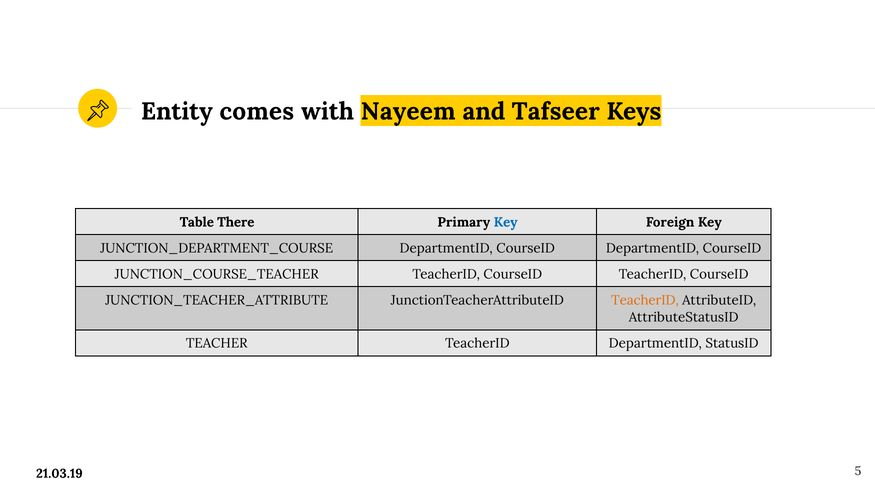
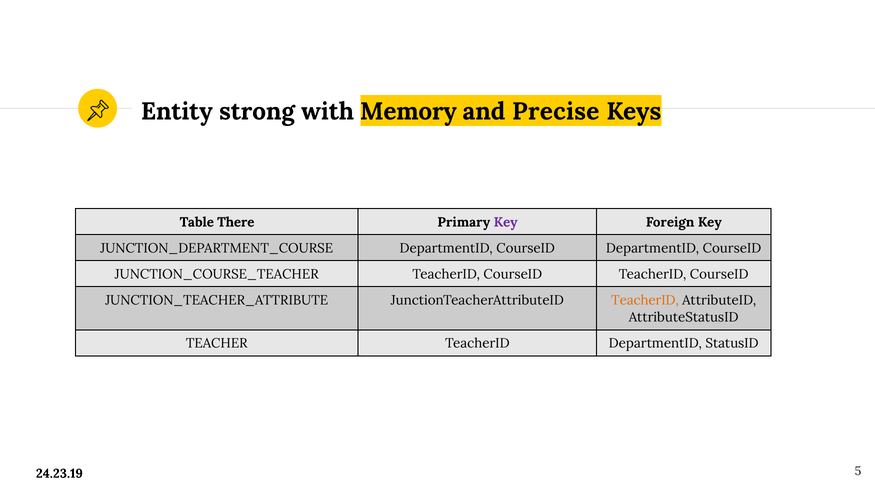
comes: comes -> strong (257, 111)
Nayeem: Nayeem -> Memory (408, 111)
Tafseer: Tafseer -> Precise (556, 111)
Key colour: blue -> purple (506, 222)
21.03.19: 21.03.19 -> 24.23.19 (59, 474)
